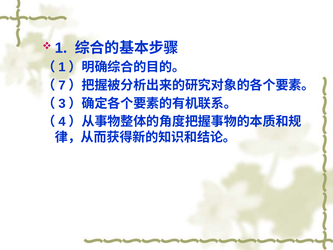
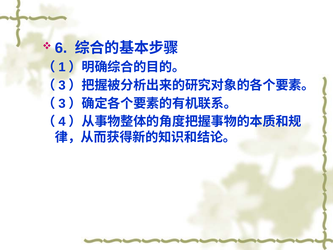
1: 1 -> 6 (61, 48)
7: 7 -> 3 (62, 85)
